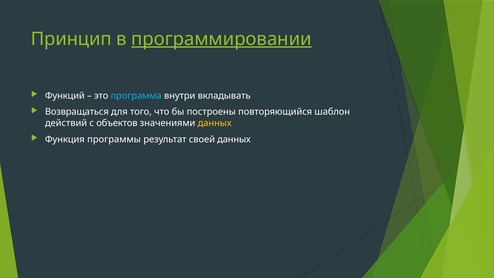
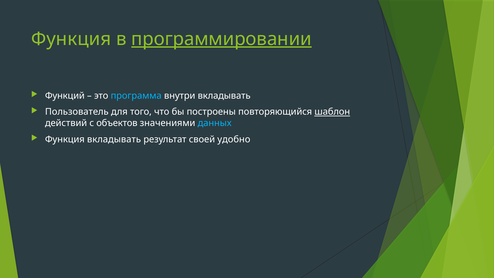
Принцип: Принцип -> Функция (71, 39)
Возвращаться: Возвращаться -> Пользователь (77, 112)
шаблон underline: none -> present (332, 112)
данных colour: yellow -> light blue (215, 123)
Функция программы: программы -> вкладывать (114, 139)
своей данных: данных -> удобно (234, 139)
